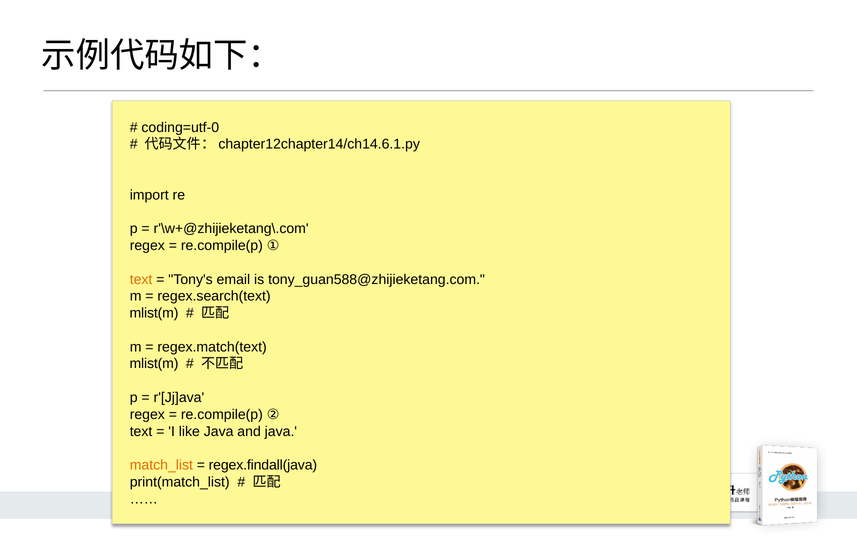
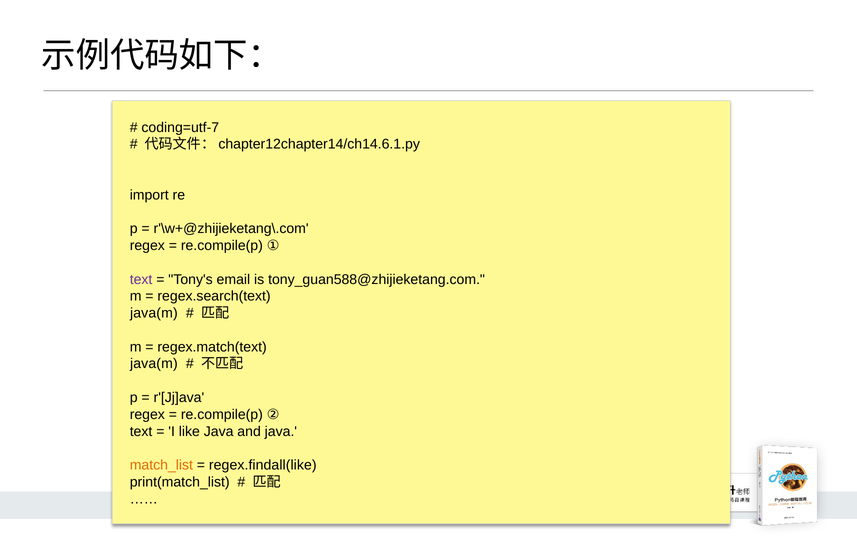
coding=utf-0: coding=utf-0 -> coding=utf-7 (180, 127)
text colour: orange -> purple (141, 279)
mlist(m: mlist(m -> java(m (154, 313)
mlist(m: mlist(m -> java(m (154, 364)
regex.findall(java: regex.findall(java -> regex.findall(like (263, 465)
